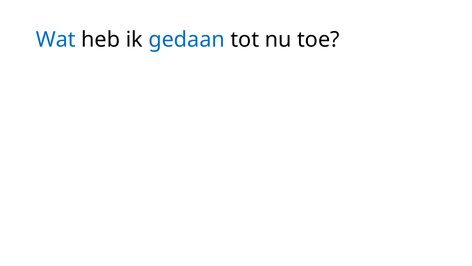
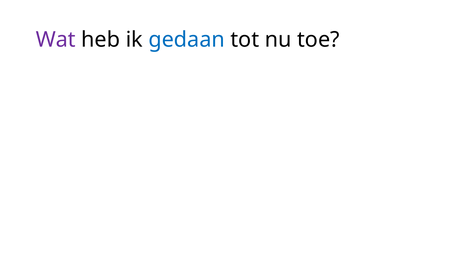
Wat colour: blue -> purple (56, 40)
